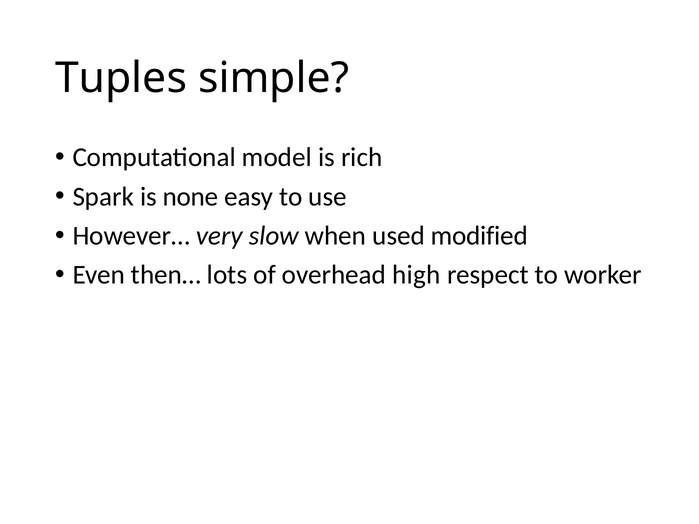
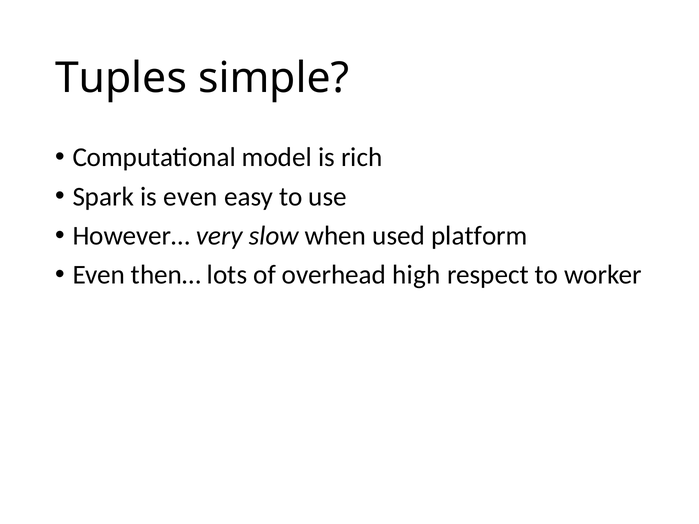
is none: none -> even (190, 197)
modified: modified -> platform (479, 236)
